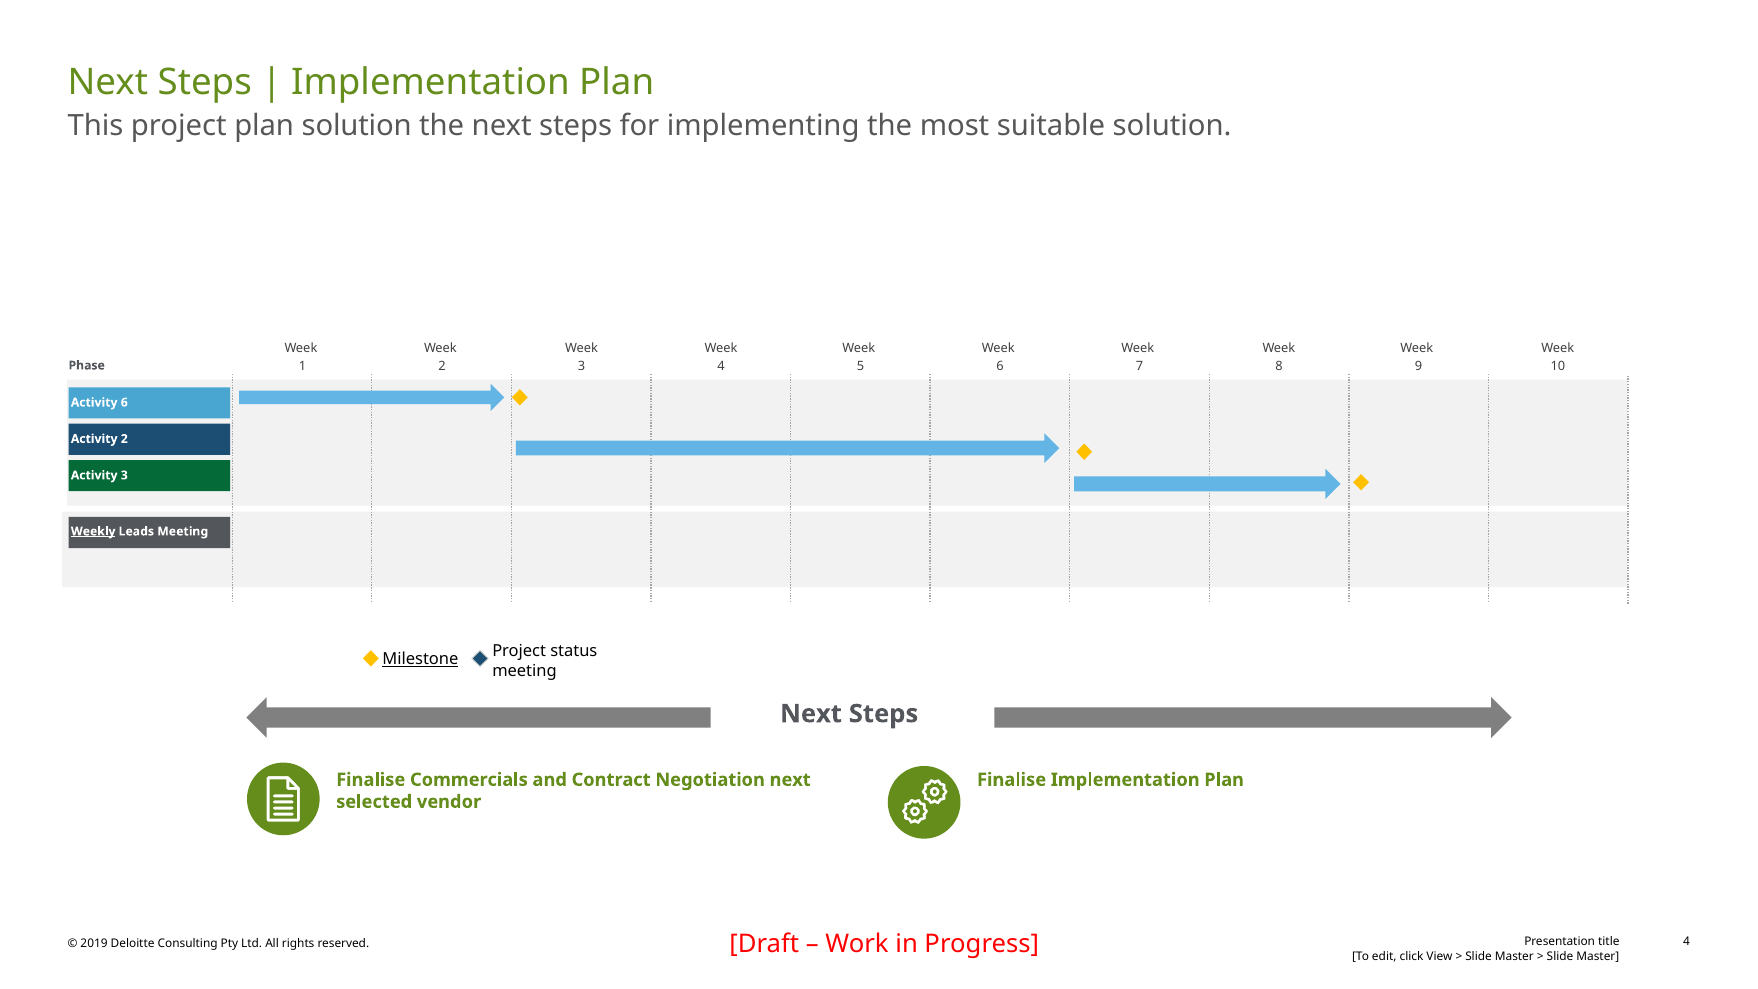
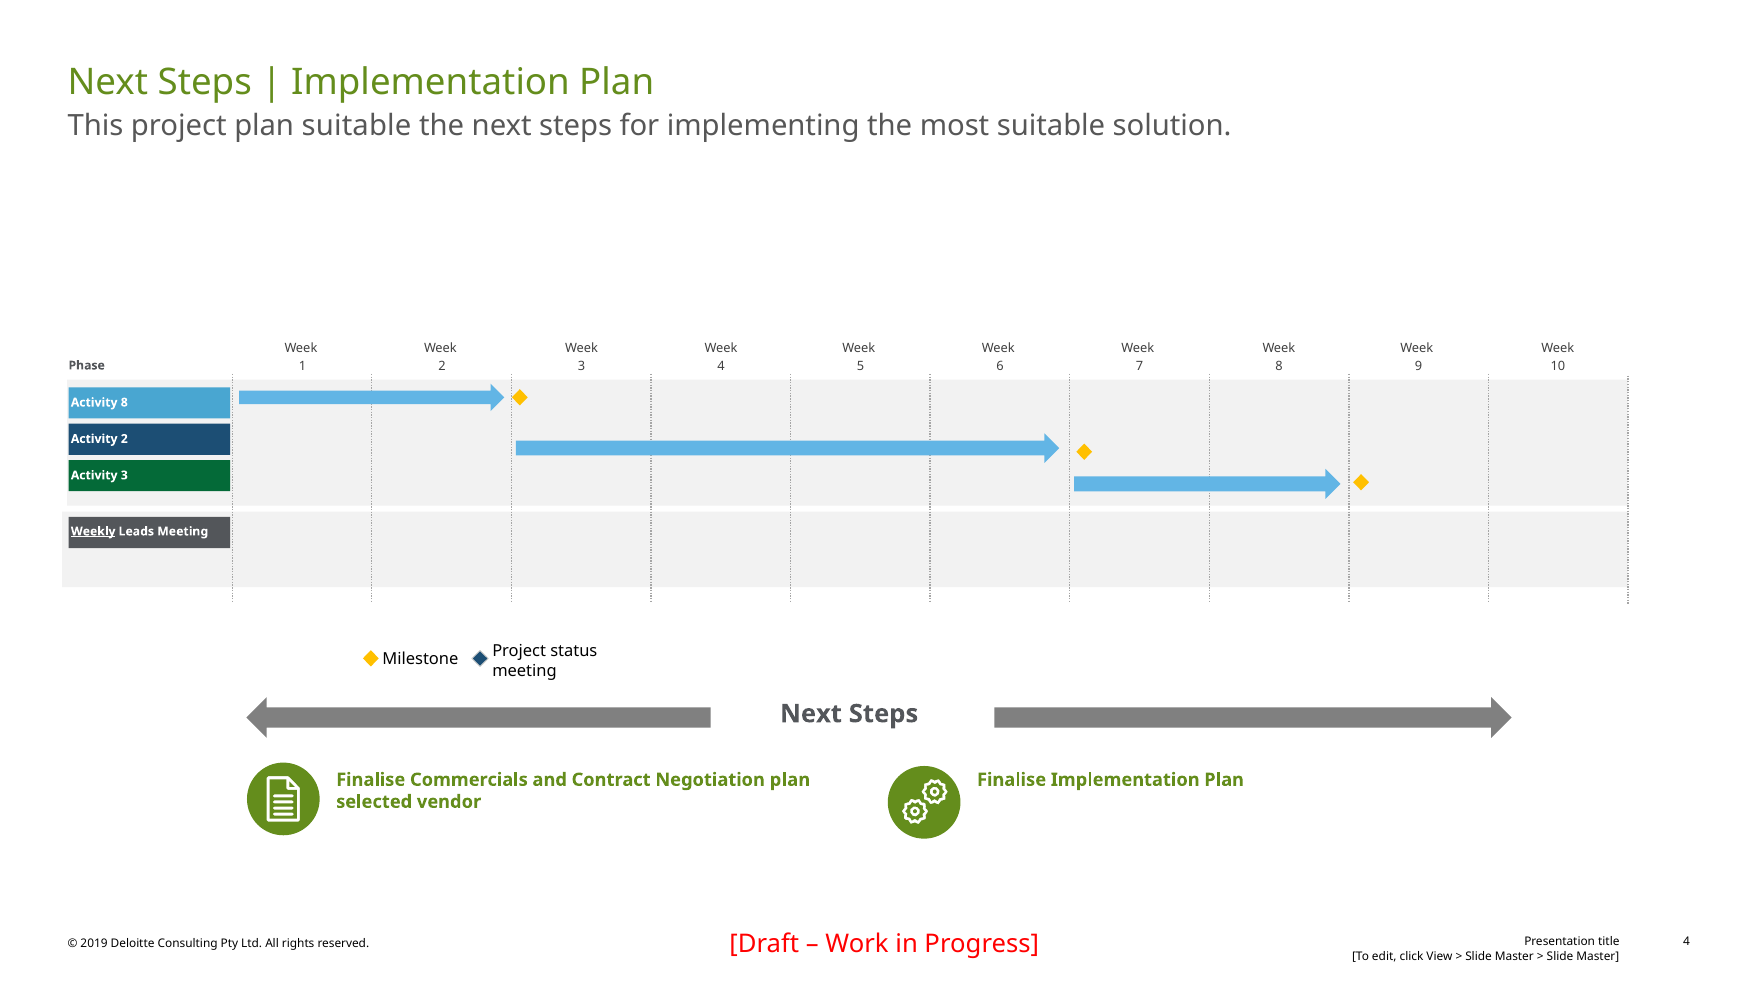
plan solution: solution -> suitable (357, 126)
Activity 6: 6 -> 8 (124, 402)
Milestone underline: present -> none (420, 659)
Negotiation next: next -> plan (790, 780)
